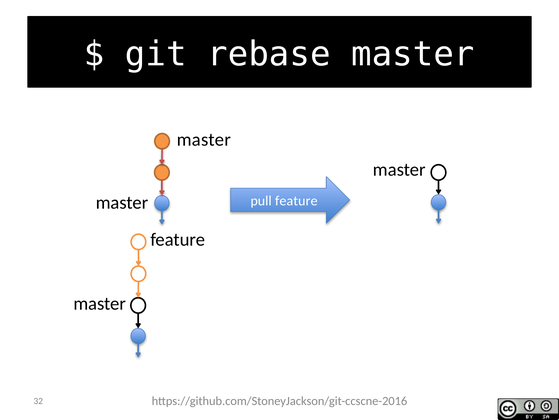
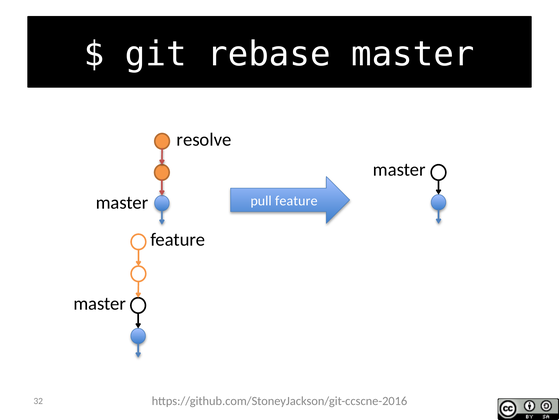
master: master -> resolve (204, 140)
